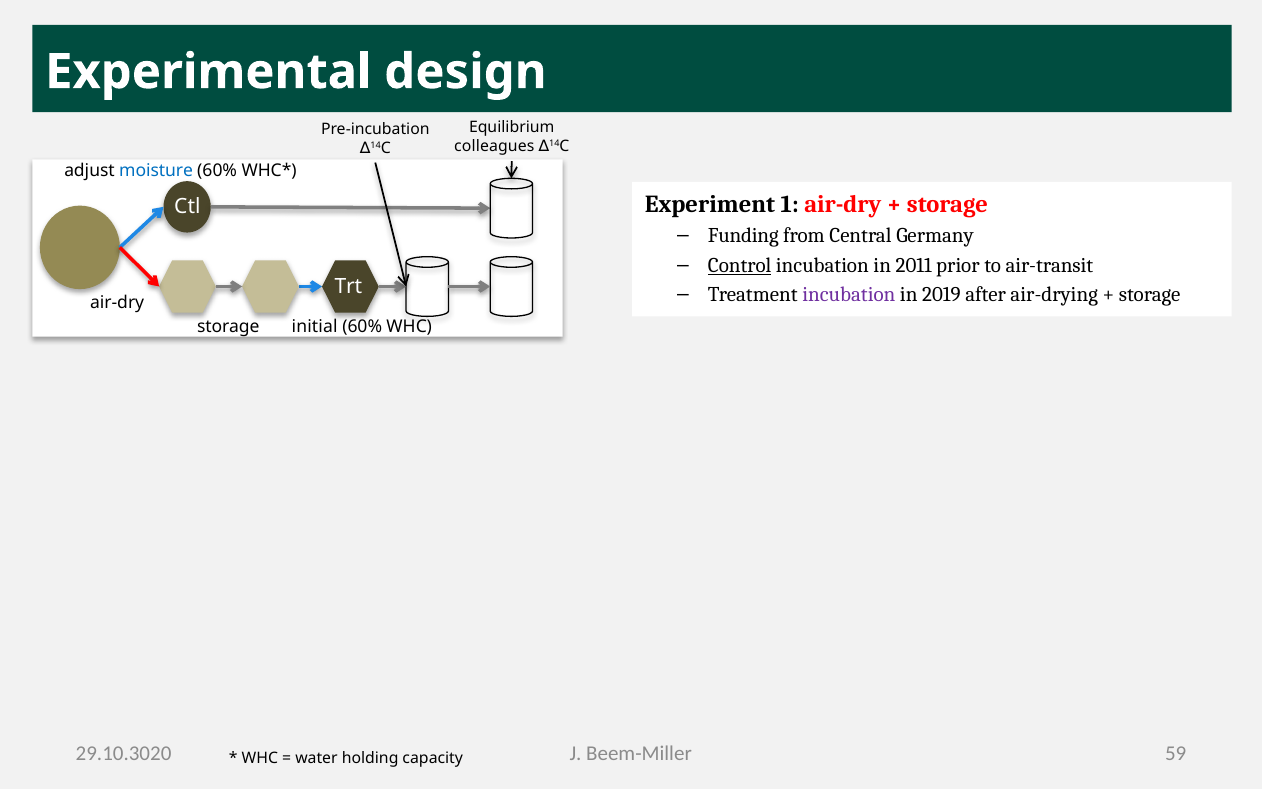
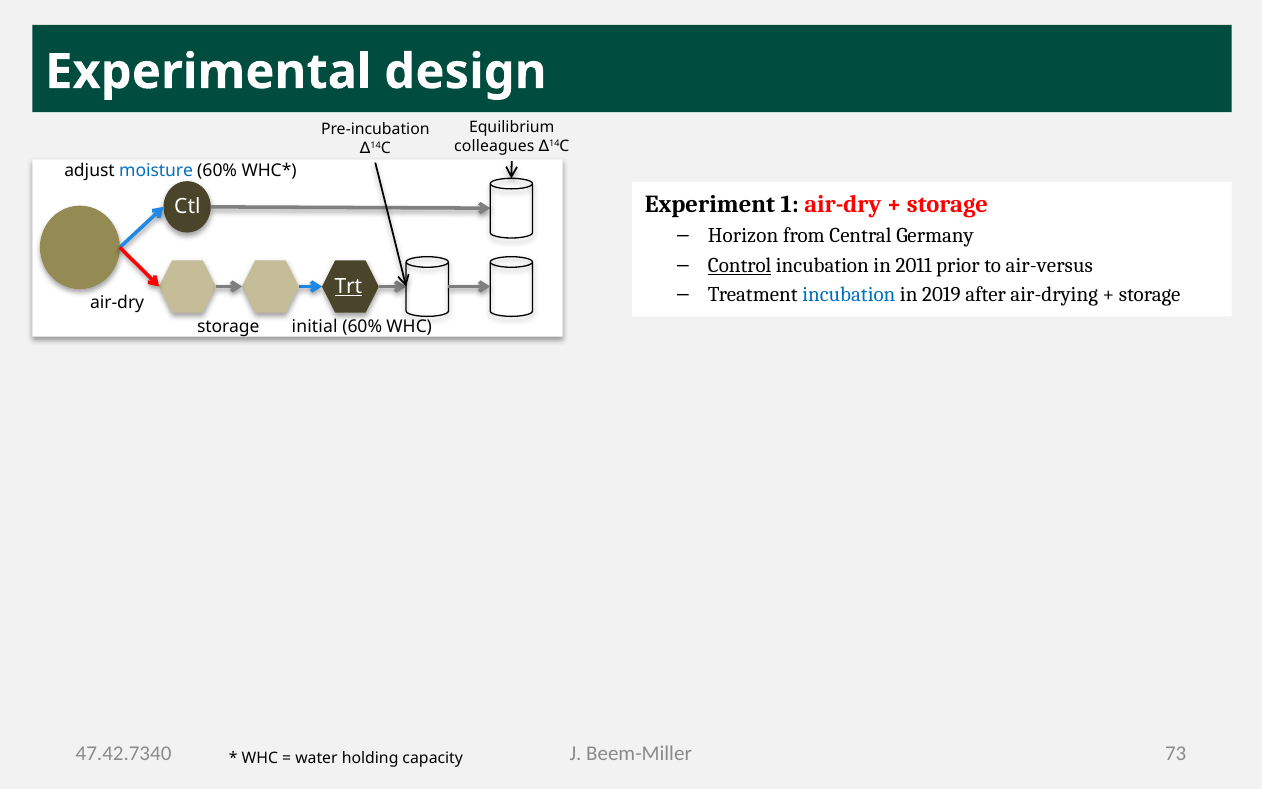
Funding: Funding -> Horizon (743, 236)
air-transit: air-transit -> air-versus (1049, 265)
Trt underline: none -> present (348, 286)
incubation colour: purple -> blue (849, 295)
59: 59 -> 73 (1176, 753)
29.10.3020: 29.10.3020 -> 47.42.7340 (124, 753)
